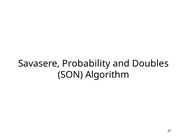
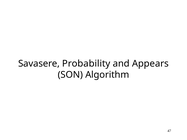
Doubles: Doubles -> Appears (150, 64)
